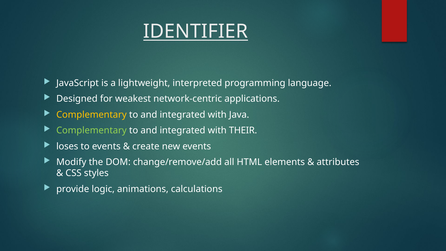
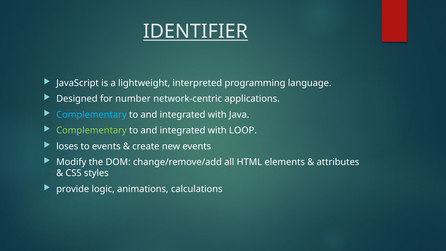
weakest: weakest -> number (133, 99)
Complementary colour: yellow -> light blue (91, 115)
THEIR: THEIR -> LOOP (243, 130)
